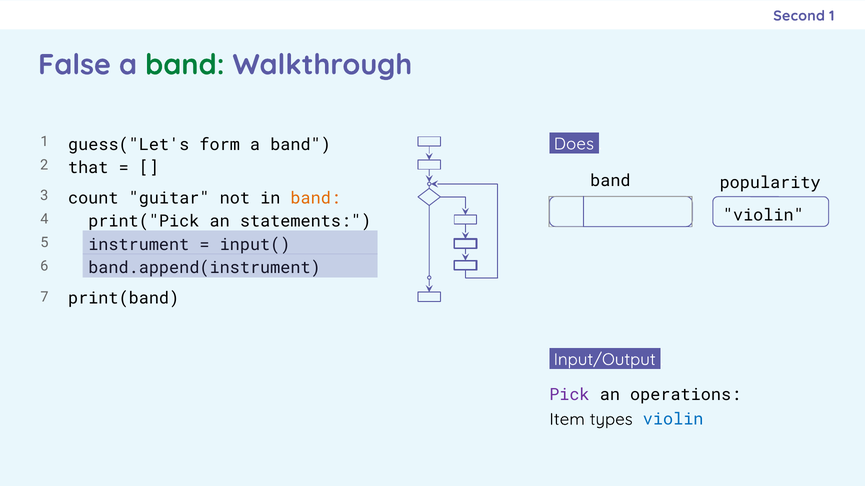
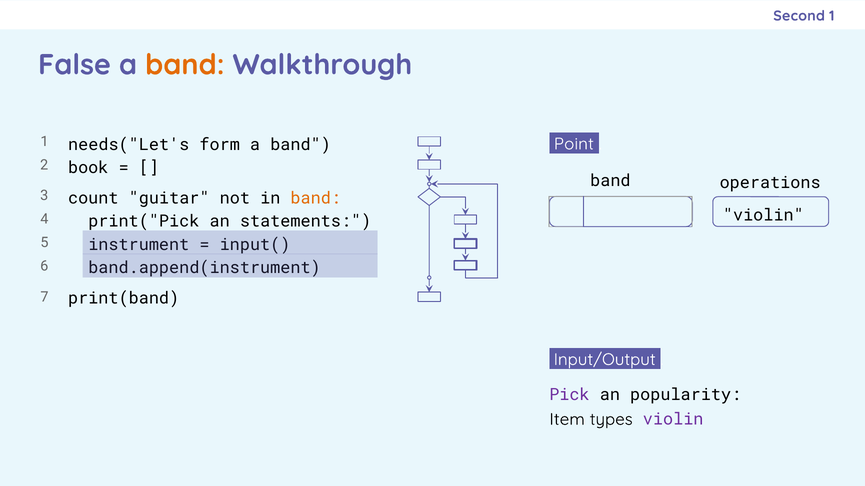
band colour: green -> orange (185, 65)
Does: Does -> Point (574, 144)
guess("Let's: guess("Let's -> needs("Let's (129, 145)
that: that -> book (88, 168)
popularity: popularity -> operations (770, 183)
operations: operations -> popularity (686, 395)
violin colour: blue -> purple (673, 420)
